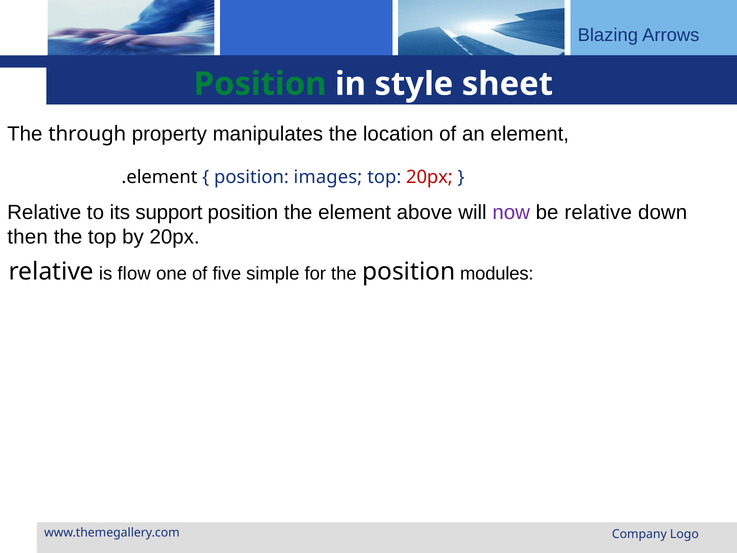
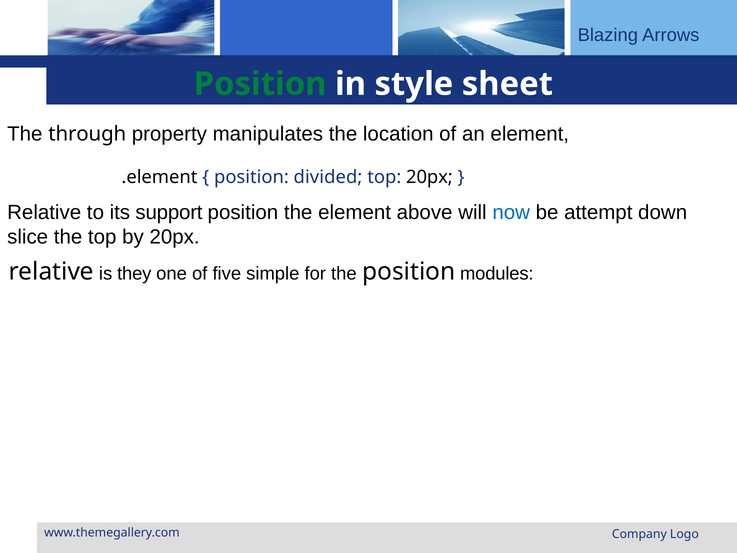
images: images -> divided (328, 177)
20px colour: red -> black (429, 177)
now colour: purple -> blue (511, 212)
be relative: relative -> attempt (598, 212)
then: then -> slice (28, 237)
flow: flow -> they (134, 273)
